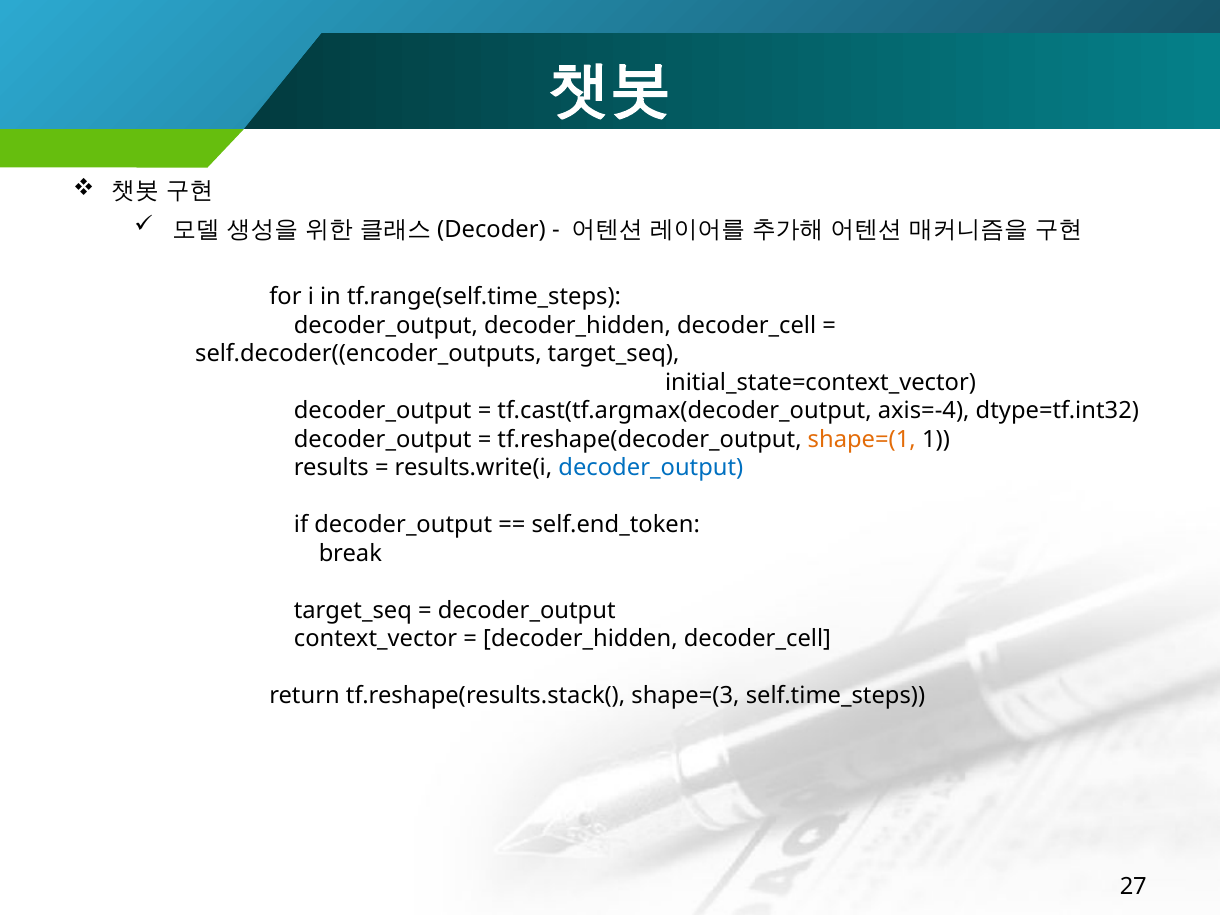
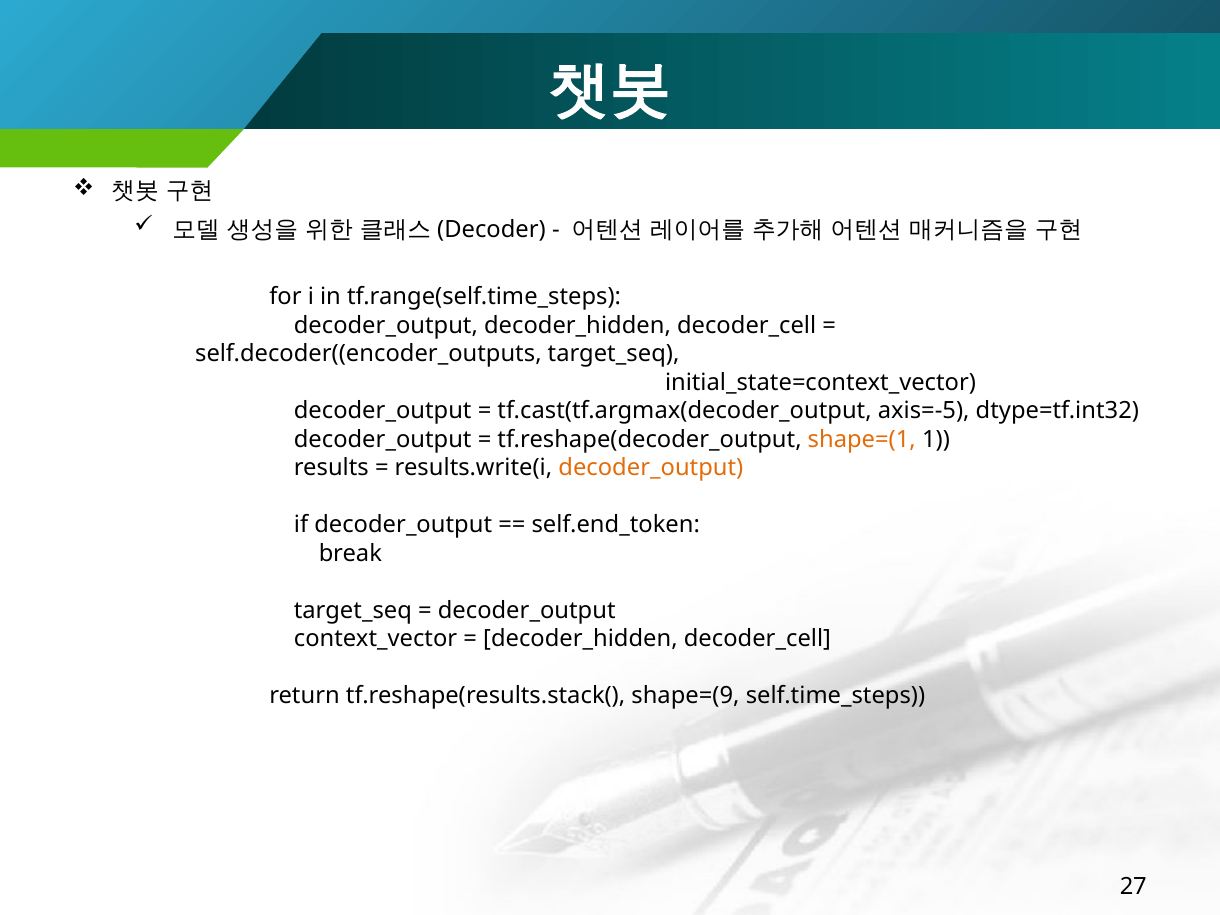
axis=-4: axis=-4 -> axis=-5 (924, 411)
decoder_output colour: blue -> orange (651, 468)
shape=(3: shape=(3 -> shape=(9 (685, 696)
